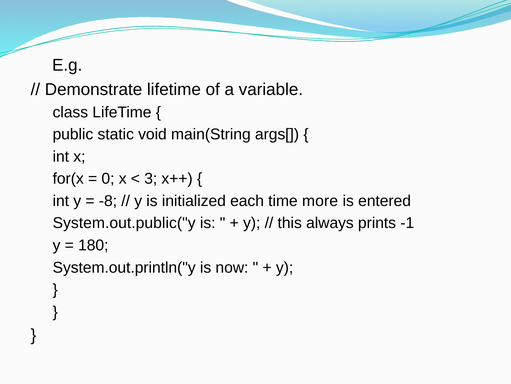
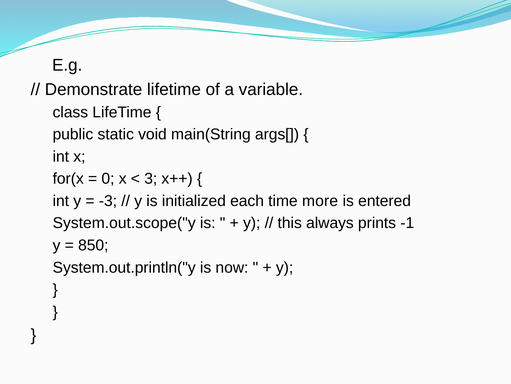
-8: -8 -> -3 (108, 201)
System.out.public("y: System.out.public("y -> System.out.scope("y (124, 223)
180: 180 -> 850 (93, 245)
